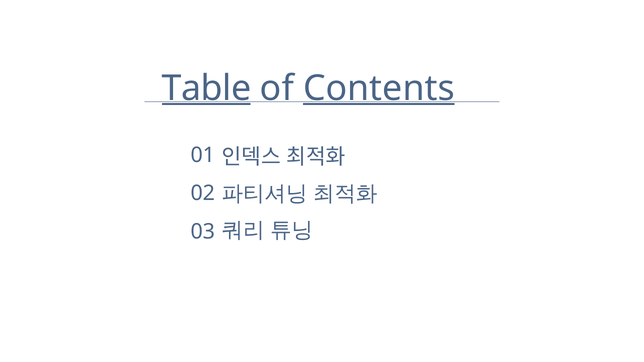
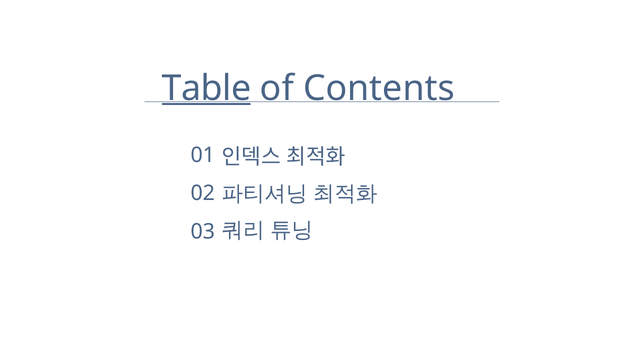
Contents underline: present -> none (379, 89)
